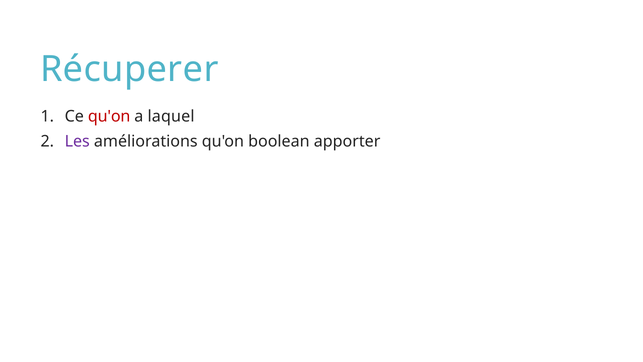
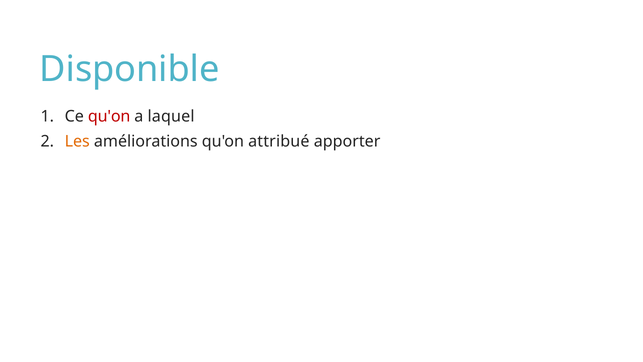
Récuperer: Récuperer -> Disponible (129, 69)
Les colour: purple -> orange (77, 141)
boolean: boolean -> attribué (279, 141)
